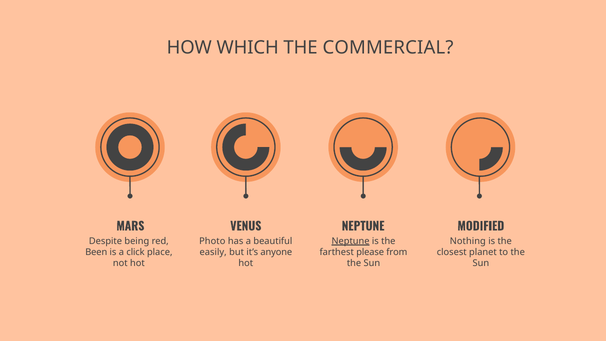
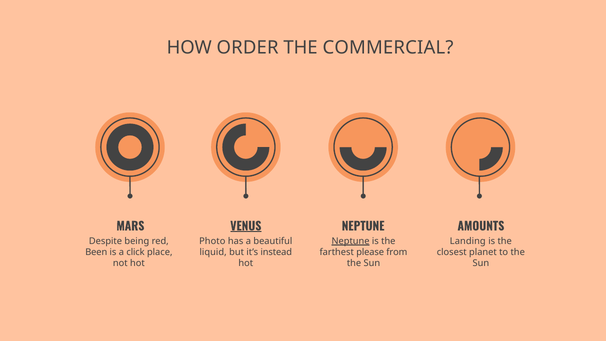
WHICH: WHICH -> ORDER (248, 48)
VENUS underline: none -> present (246, 226)
MODIFIED: MODIFIED -> AMOUNTS (481, 226)
Nothing: Nothing -> Landing (468, 241)
easily: easily -> liquid (213, 252)
anyone: anyone -> instead (276, 252)
